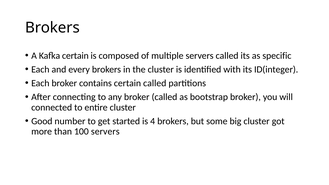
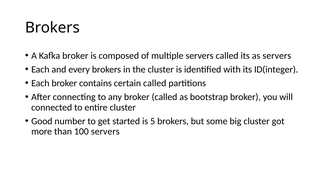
Kafka certain: certain -> broker (75, 56)
as specific: specific -> servers (277, 56)
4: 4 -> 5 (153, 121)
